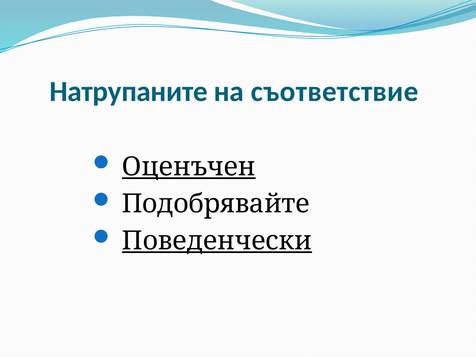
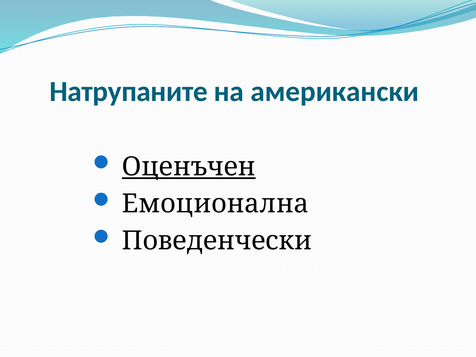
съответствие: съответствие -> американски (335, 92)
Подобрявайте: Подобрявайте -> Емоционална (215, 204)
Поведенчески underline: present -> none (217, 241)
